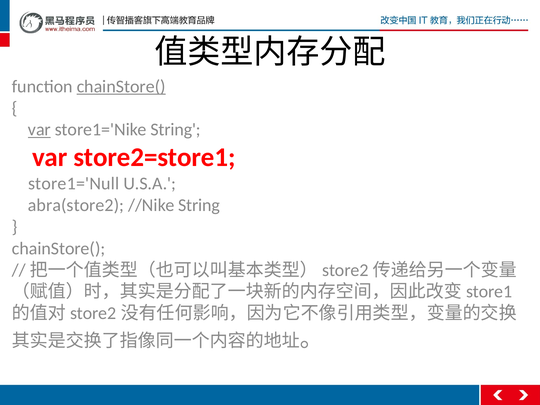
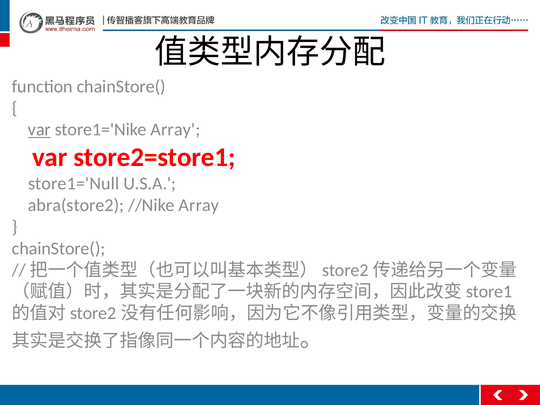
chainStore( underline: present -> none (121, 86)
store1='Nike String: String -> Array (175, 130)
//Nike String: String -> Array (199, 205)
